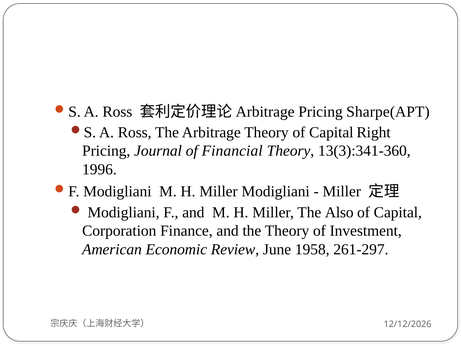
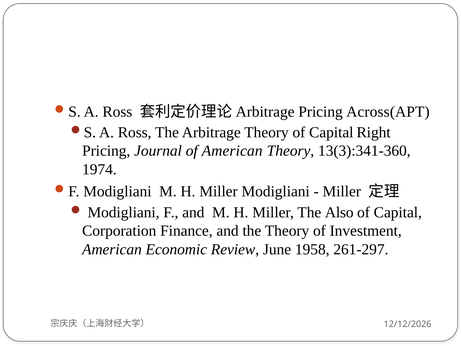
Sharpe(APT: Sharpe(APT -> Across(APT (388, 112)
of Financial: Financial -> American (232, 151)
1996: 1996 -> 1974 (99, 169)
